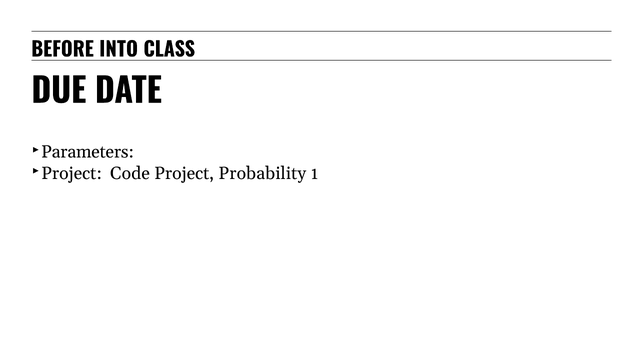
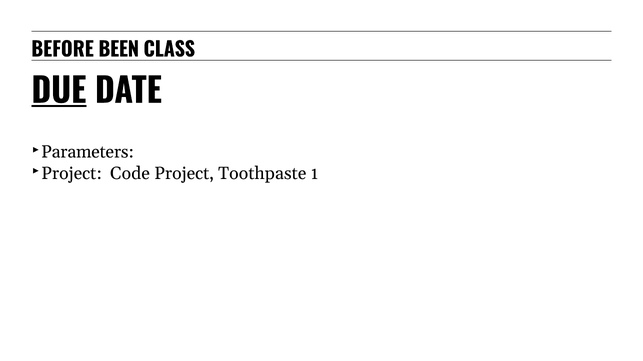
INTO: INTO -> BEEN (119, 50)
DUE underline: none -> present (59, 92)
Probability: Probability -> Toothpaste (262, 173)
